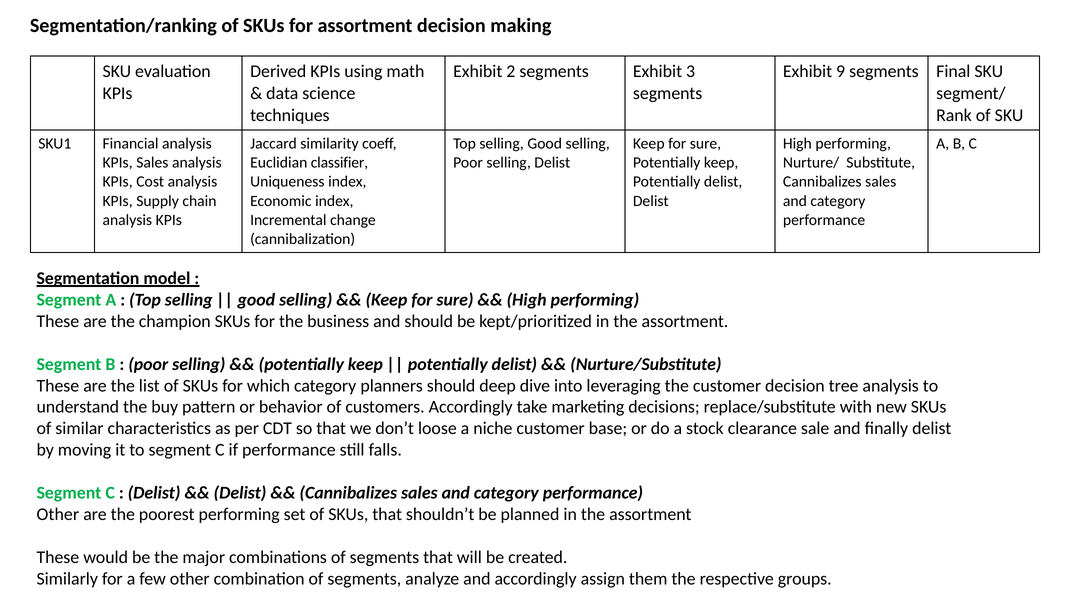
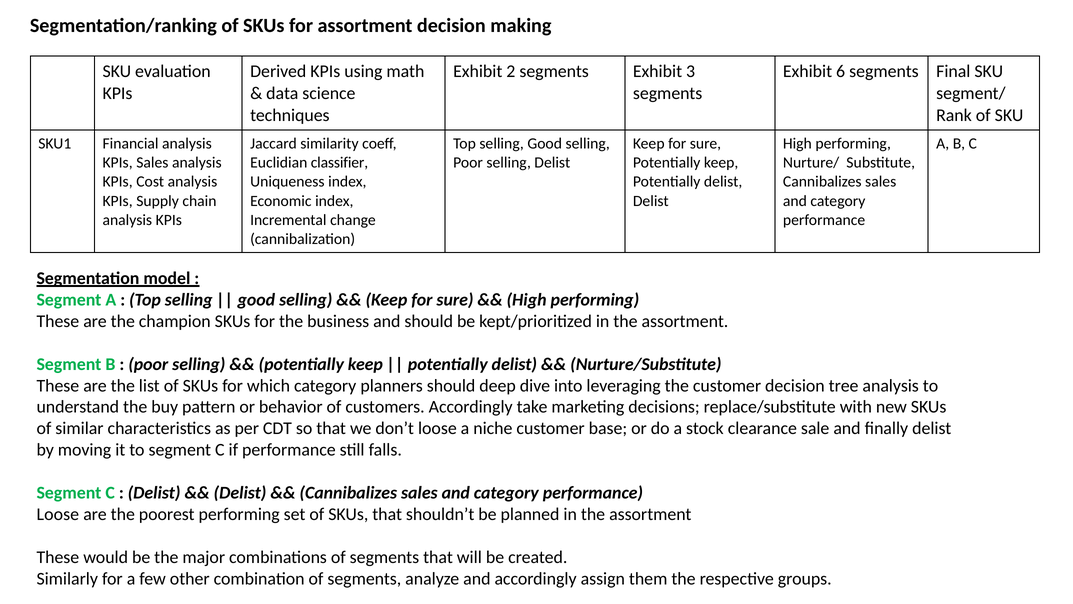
9: 9 -> 6 (841, 71)
Other: Other -> Loose (58, 514)
